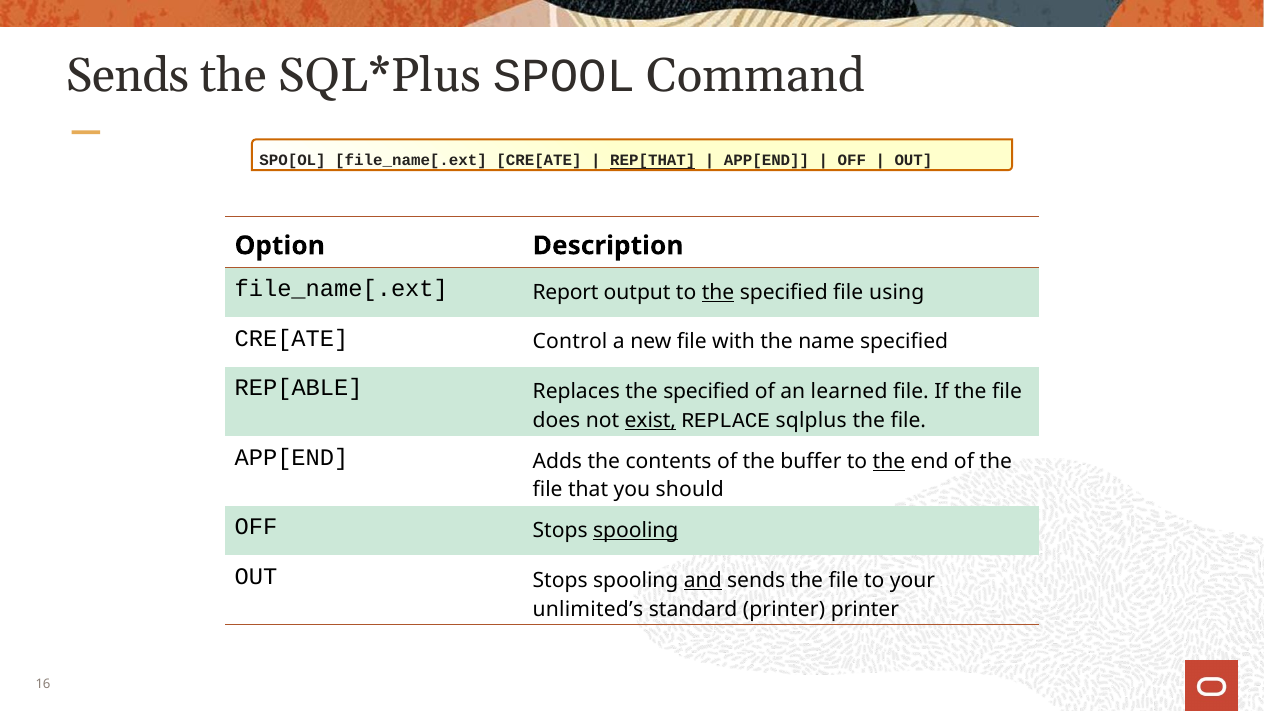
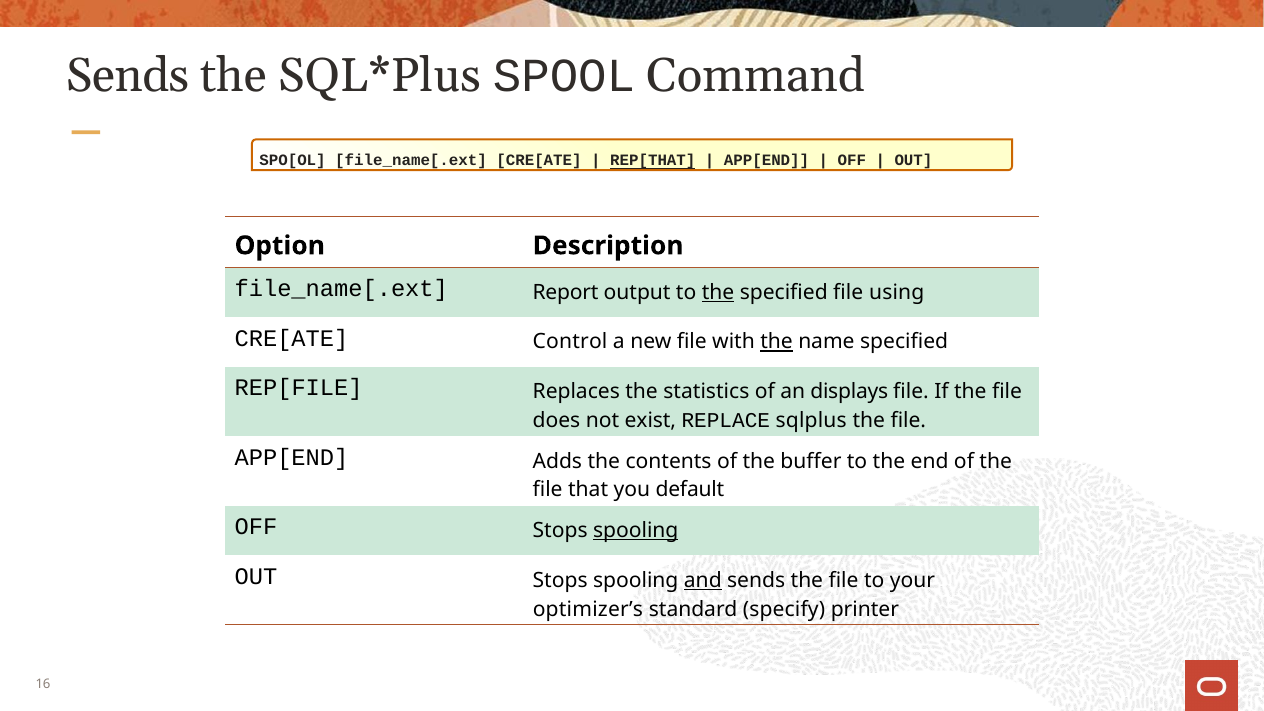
the underline: none -> present (777, 342)
REP[ABLE: REP[ABLE -> REP[FILE (299, 388)
Replaces the specified: specified -> statistics (706, 392)
learned: learned -> displays (849, 392)
exist underline: present -> none (650, 420)
the underline: present -> none (889, 461)
should: should -> default (690, 490)
unlimited’s: unlimited’s -> optimizer’s (588, 609)
standard printer: printer -> specify (784, 609)
